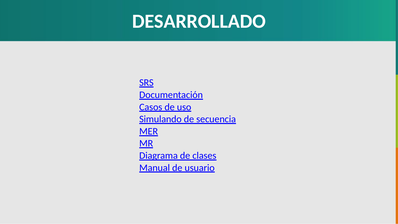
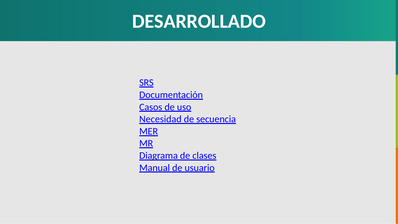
Simulando: Simulando -> Necesidad (160, 119)
